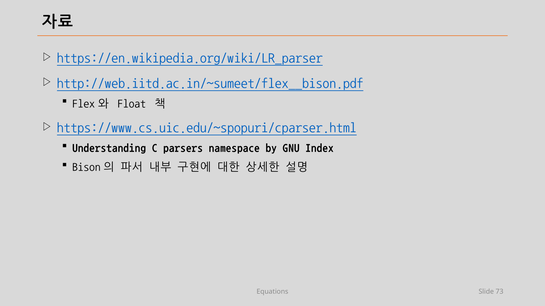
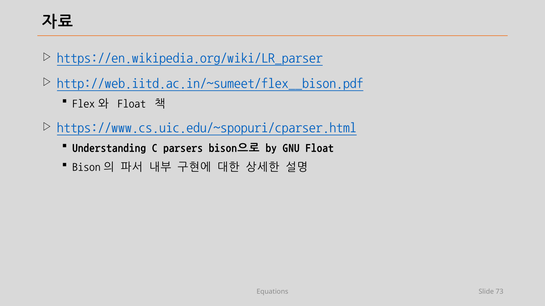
namespace: namespace -> bison으로 (234, 148)
GNU Index: Index -> Float (320, 148)
